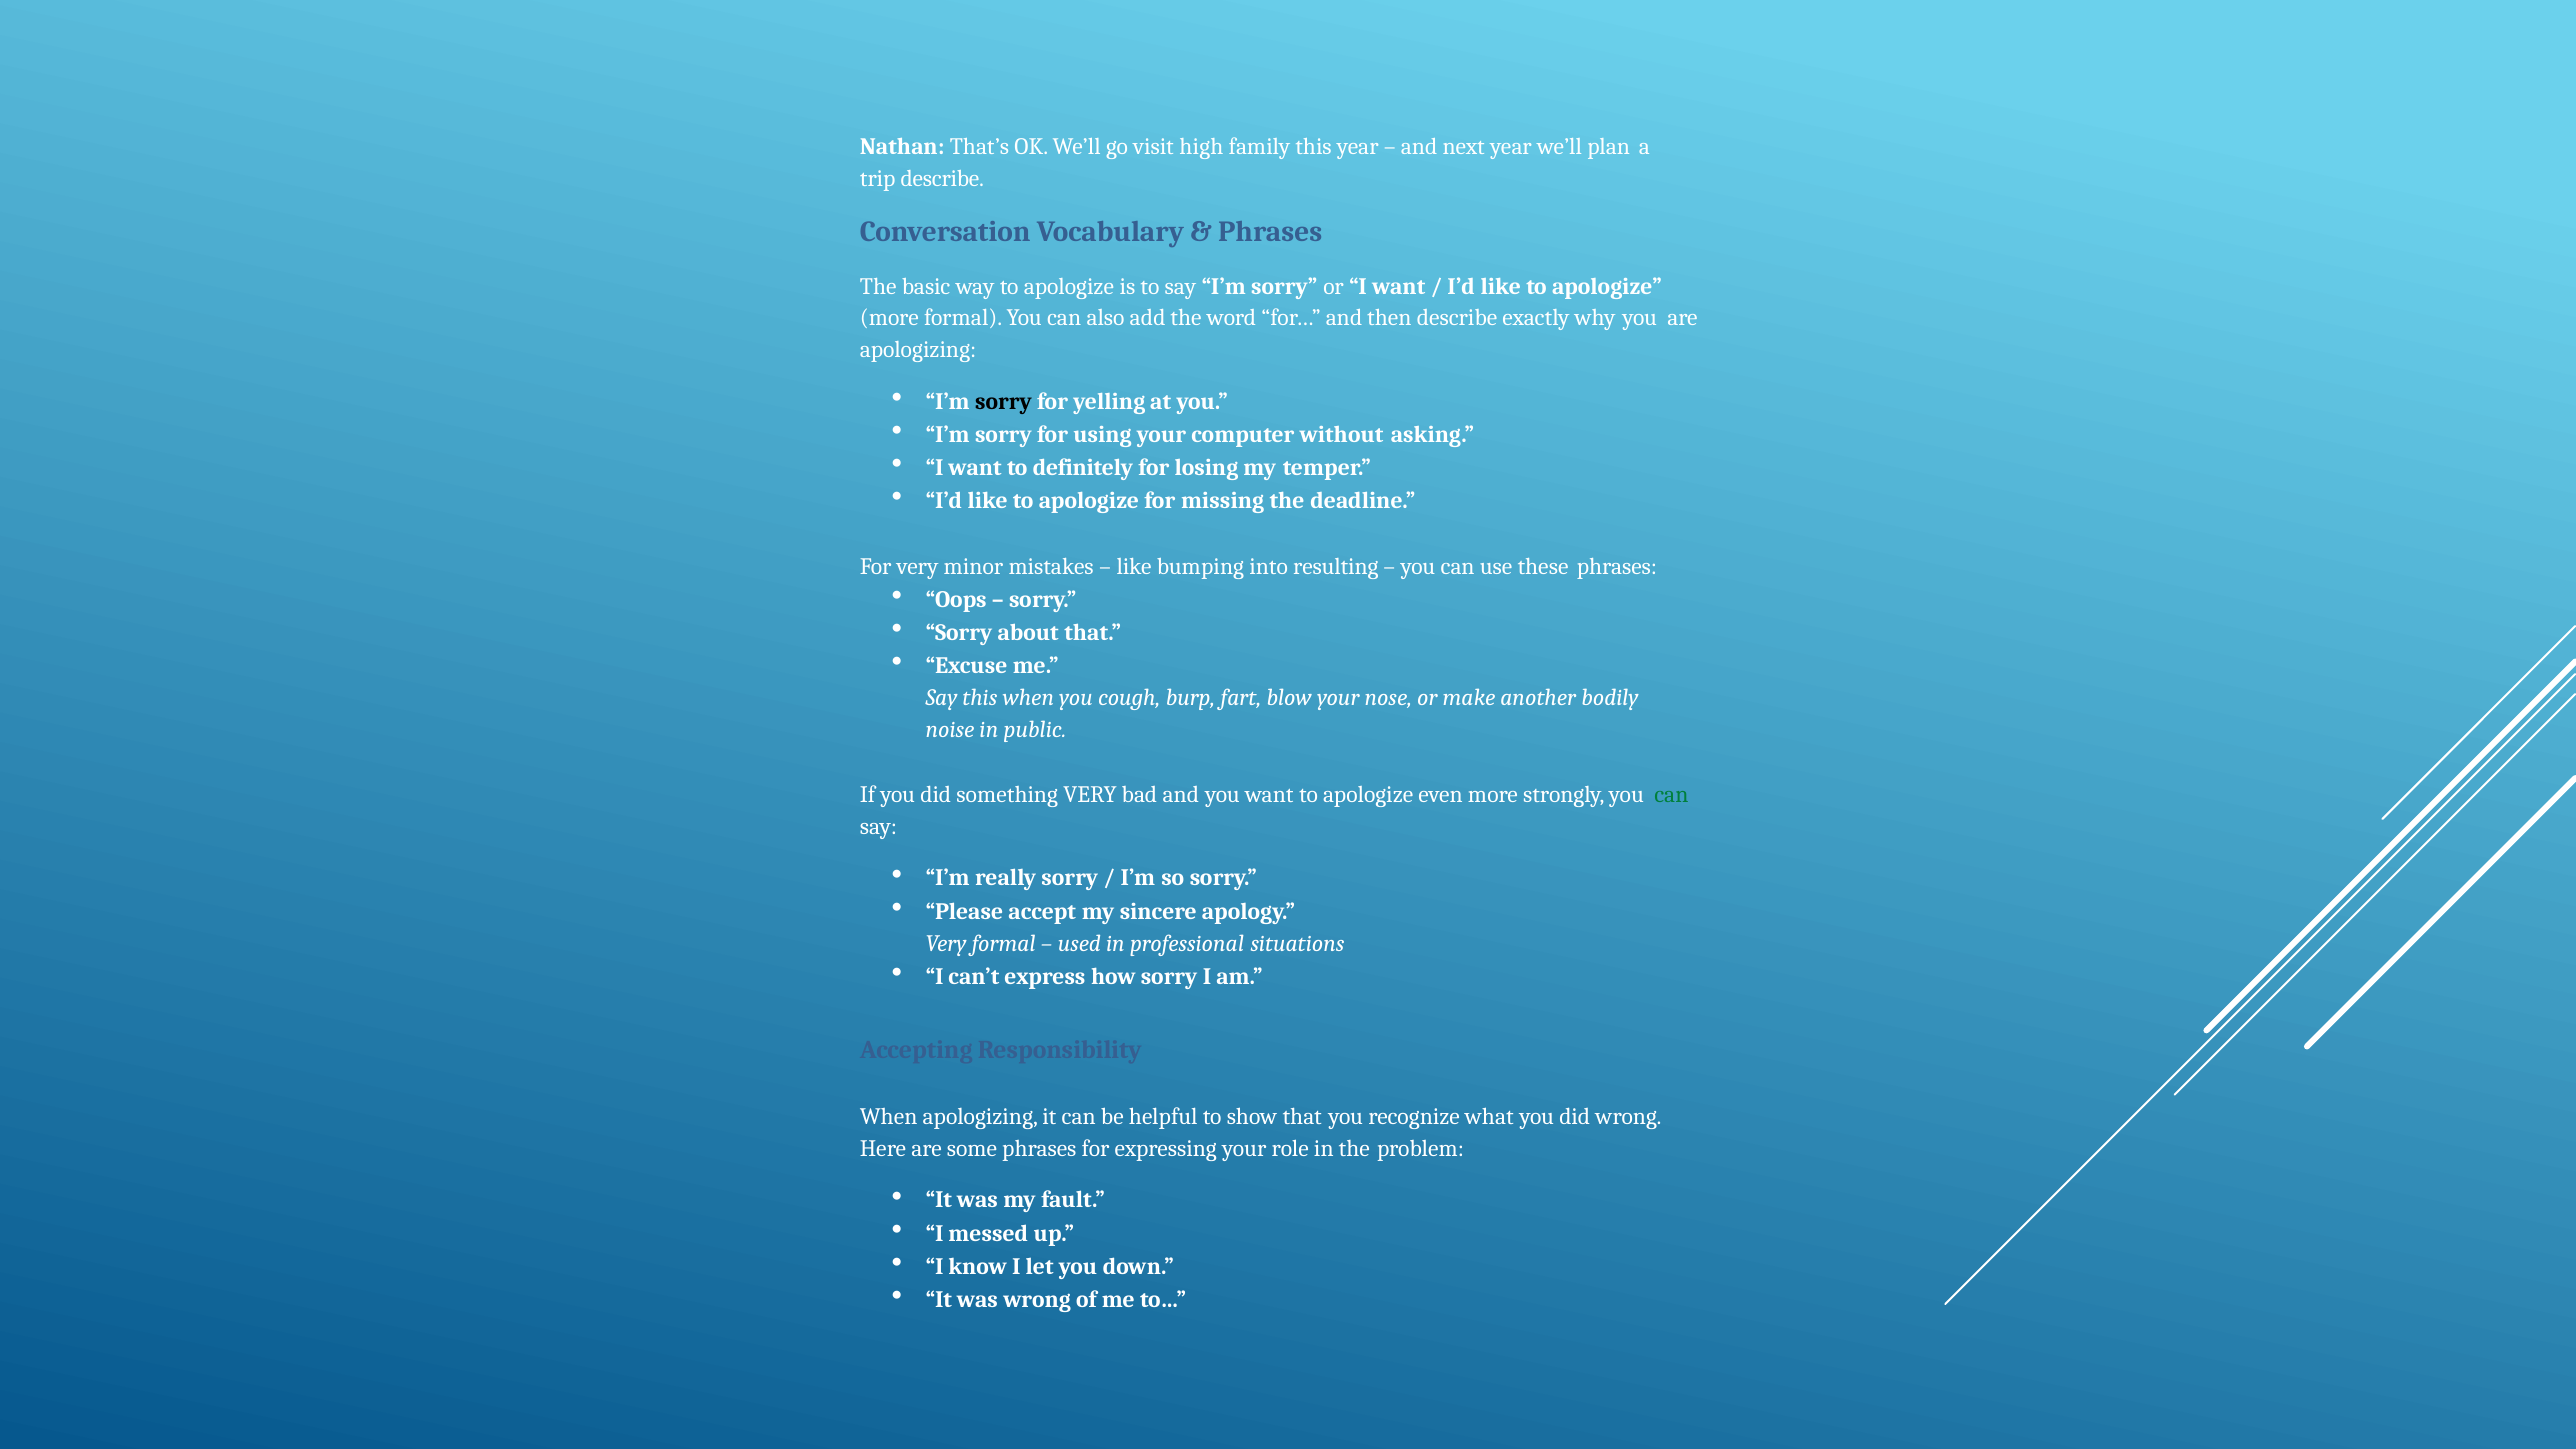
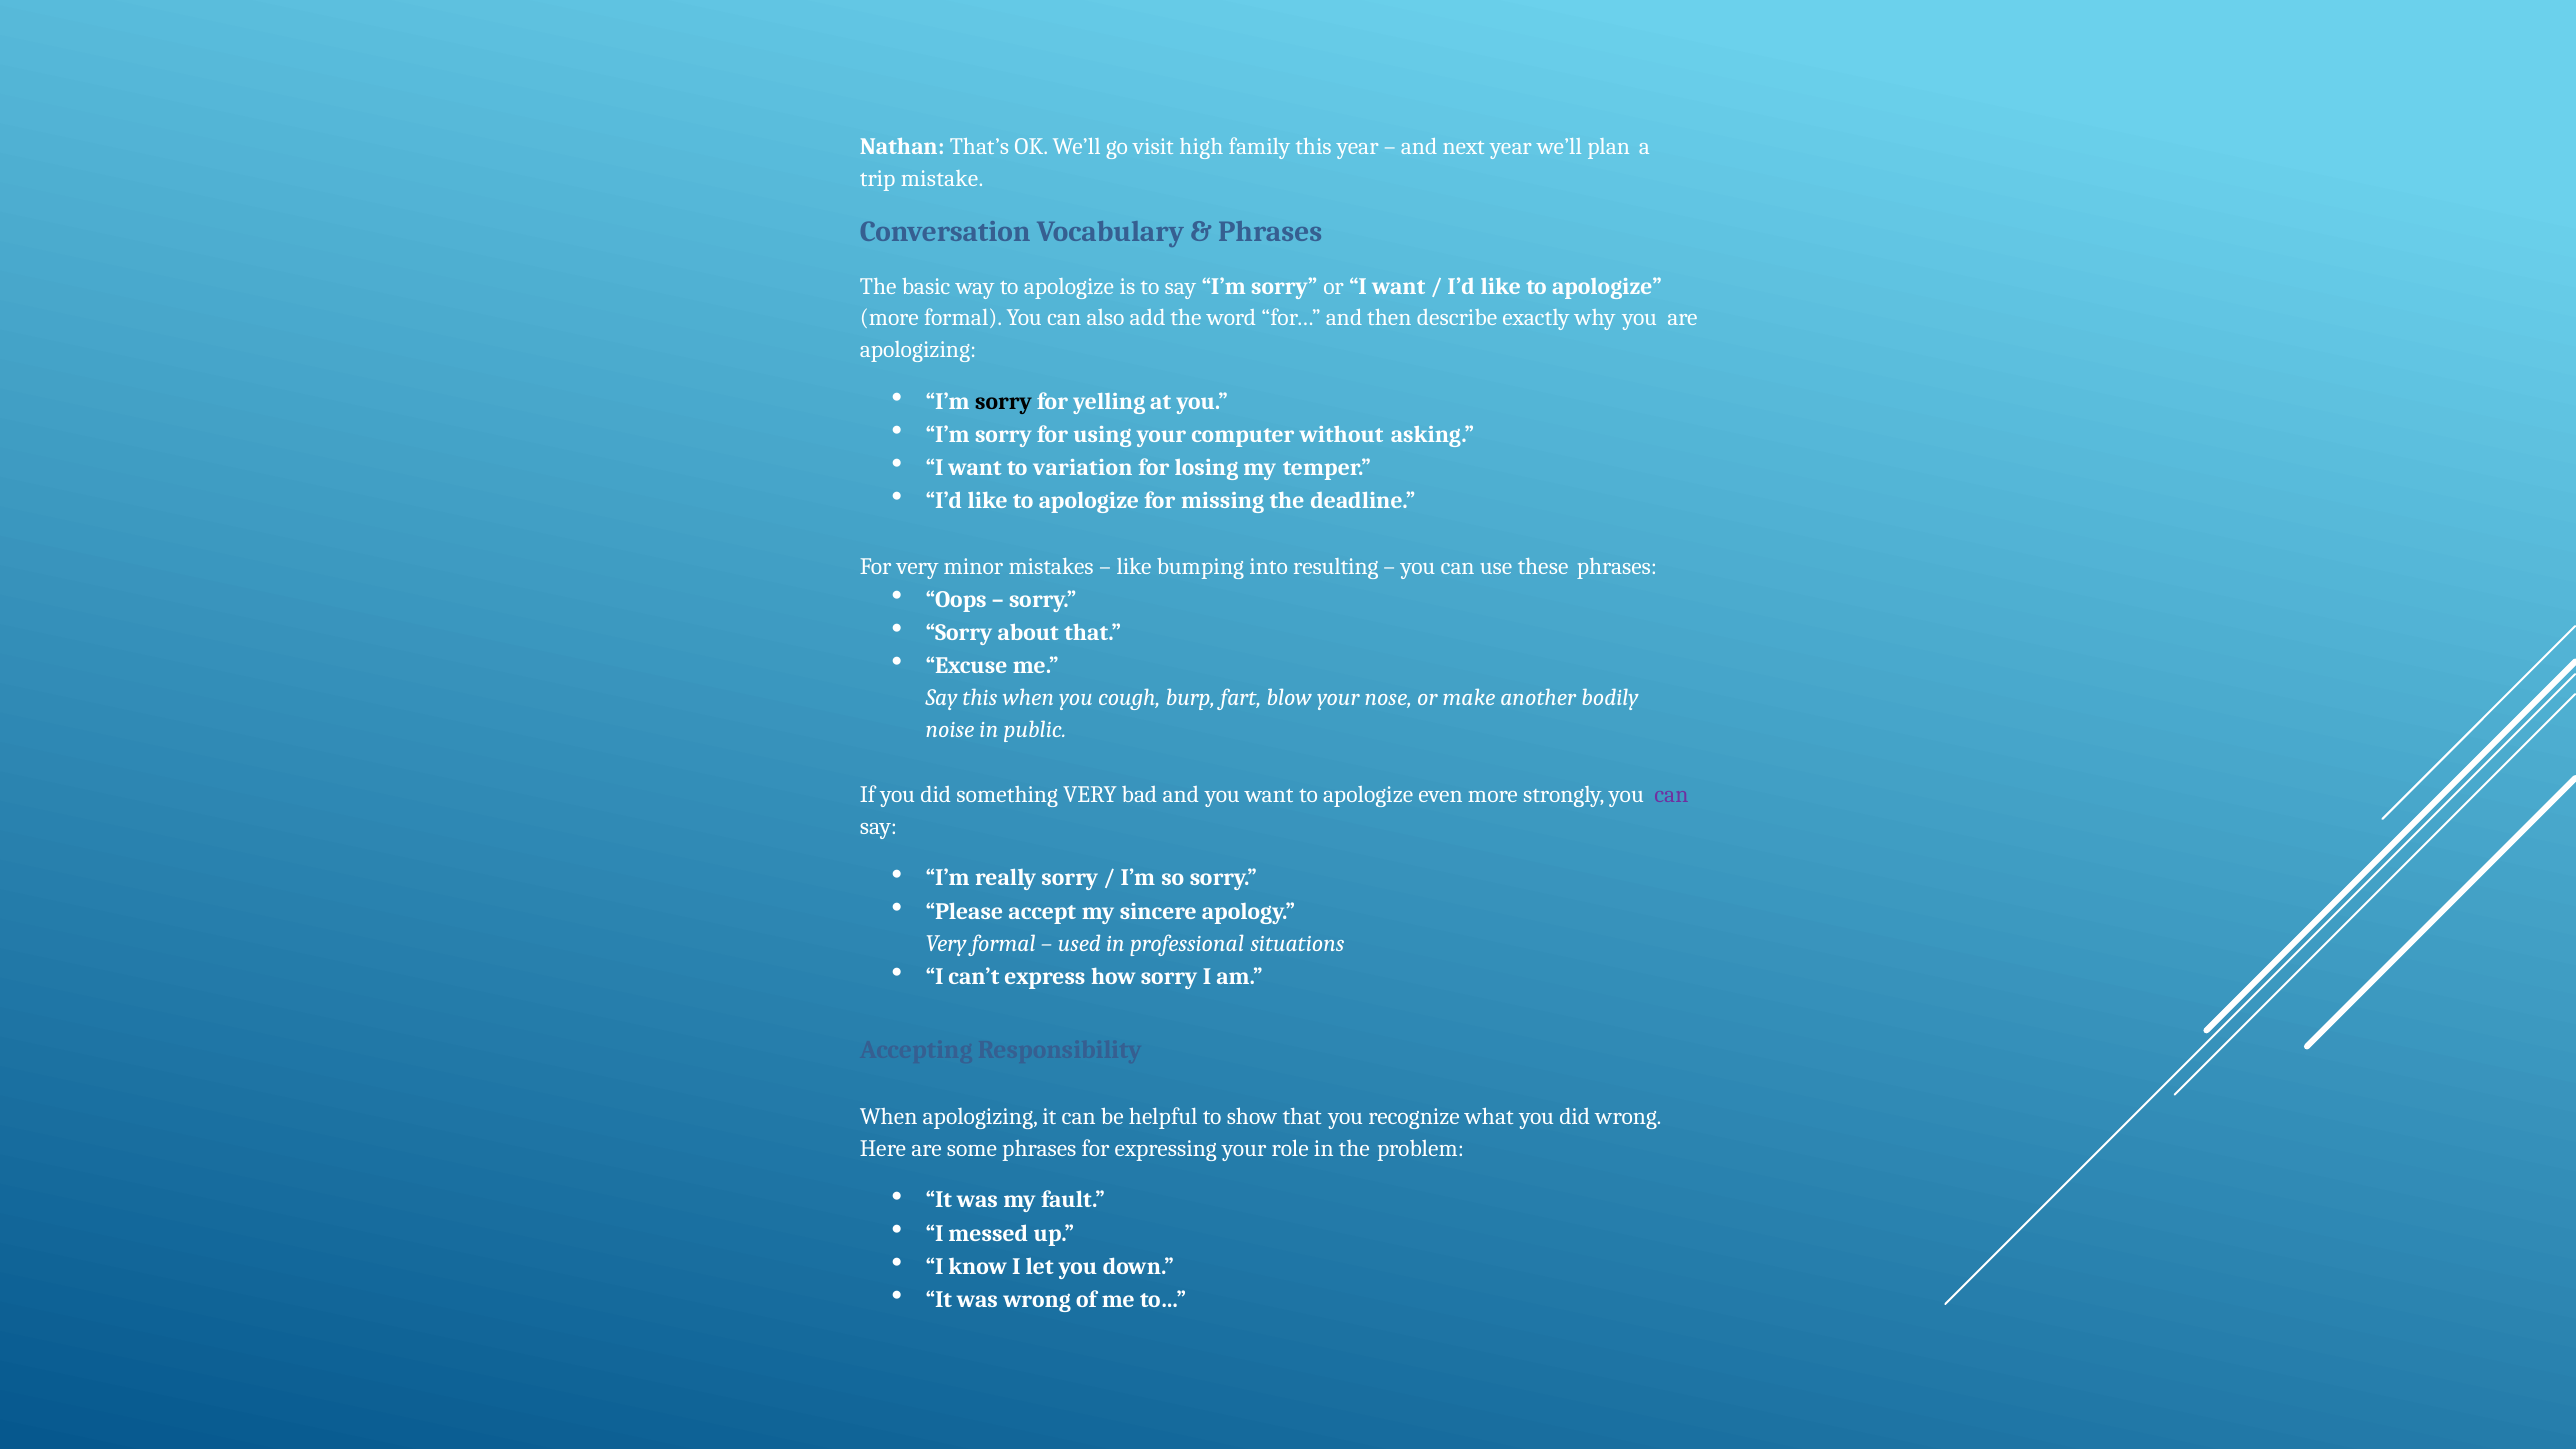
trip describe: describe -> mistake (942, 178)
definitely: definitely -> variation (1083, 468)
can colour: green -> purple (1671, 795)
